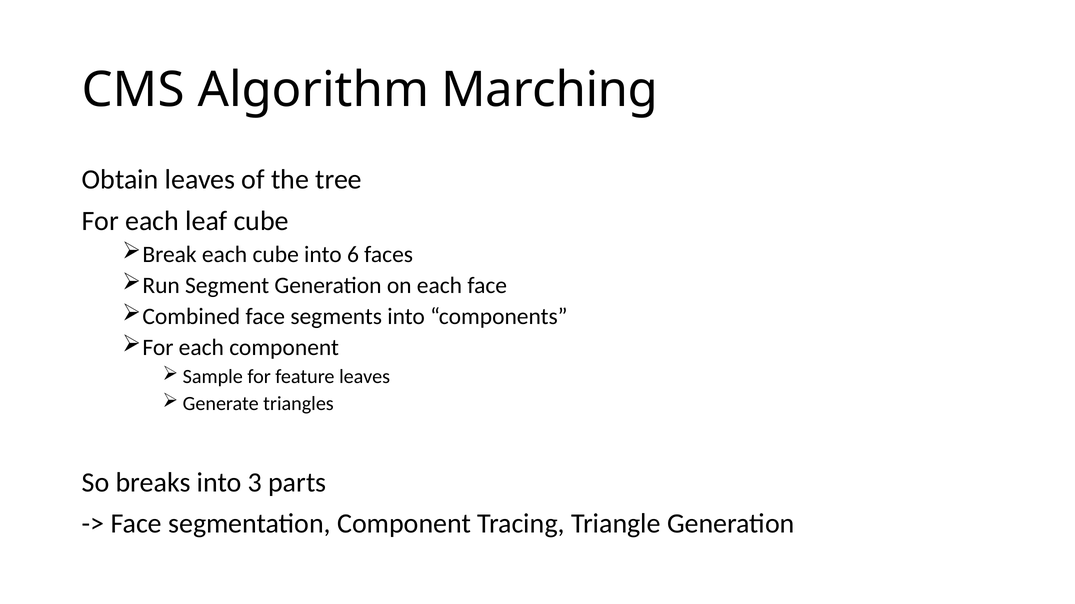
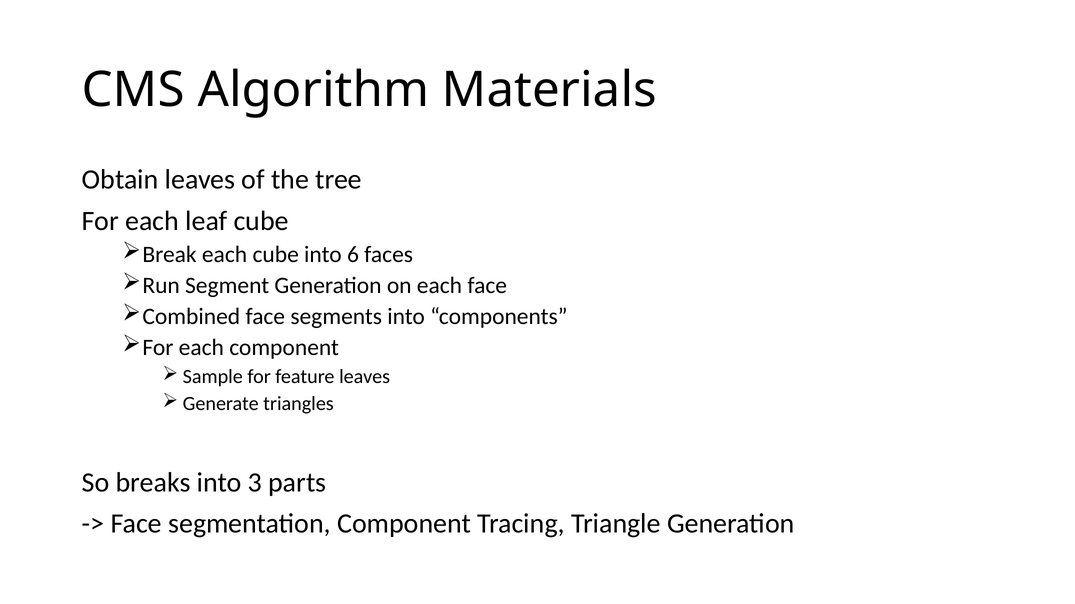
Marching: Marching -> Materials (549, 90)
